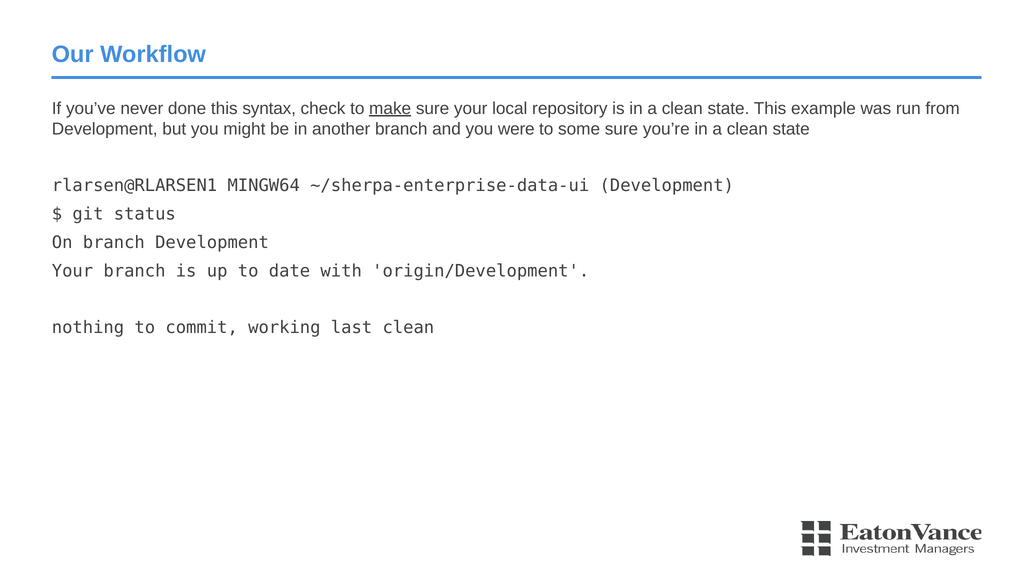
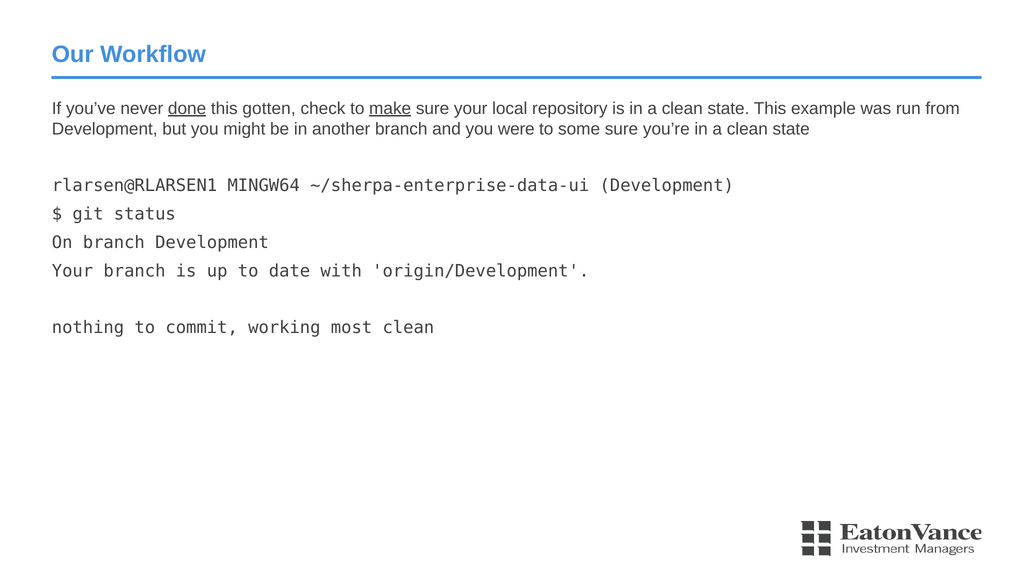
done underline: none -> present (187, 108)
syntax: syntax -> gotten (269, 108)
last: last -> most (352, 328)
